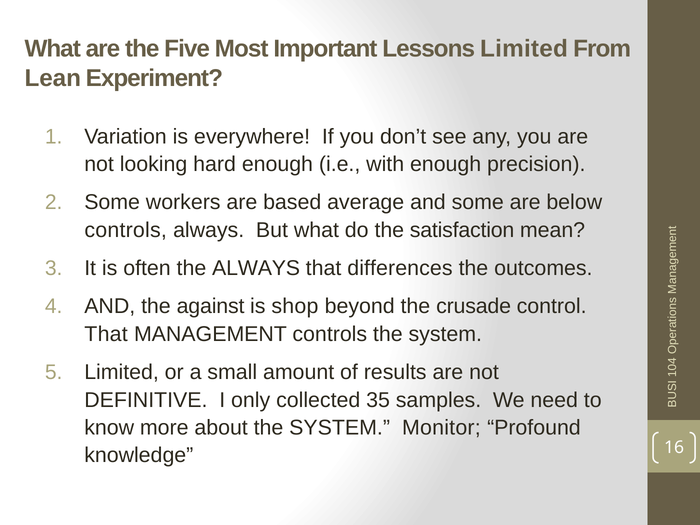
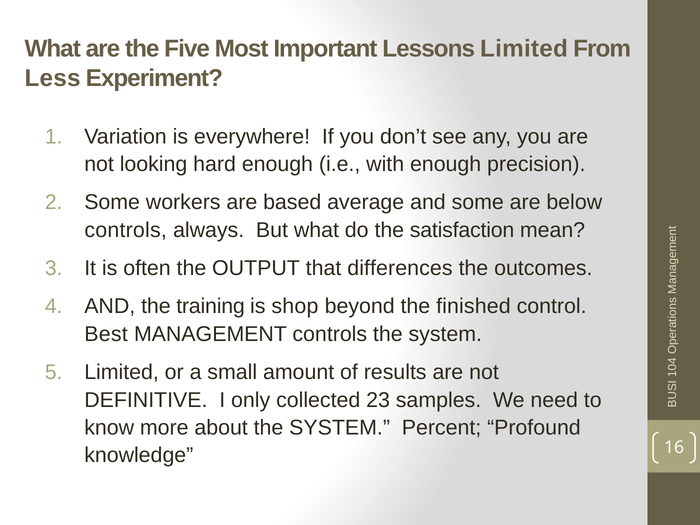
Lean: Lean -> Less (53, 78)
the ALWAYS: ALWAYS -> OUTPUT (256, 268)
against: against -> training (211, 306)
crusade: crusade -> finished (473, 306)
That: That -> Best (106, 334)
35: 35 -> 23 (378, 400)
Monitor: Monitor -> Percent (442, 428)
